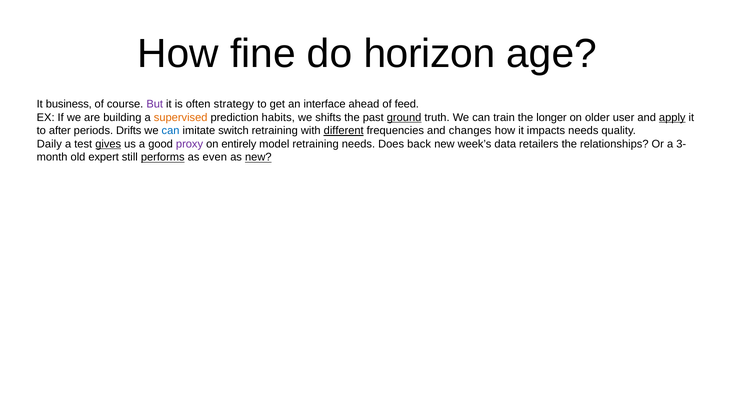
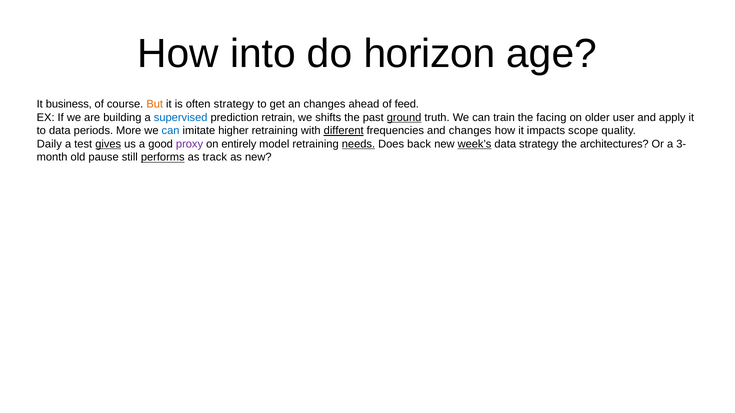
fine: fine -> into (263, 54)
But colour: purple -> orange (155, 104)
an interface: interface -> changes (325, 104)
supervised colour: orange -> blue (181, 117)
habits: habits -> retrain (278, 117)
longer: longer -> facing (551, 117)
apply underline: present -> none (672, 117)
to after: after -> data (60, 131)
Drifts: Drifts -> More (129, 131)
switch: switch -> higher (233, 131)
impacts needs: needs -> scope (583, 131)
needs underline: none -> present (358, 144)
week’s underline: none -> present (475, 144)
data retailers: retailers -> strategy (539, 144)
relationships: relationships -> architectures (614, 144)
expert: expert -> pause (104, 157)
even: even -> track (215, 157)
new underline: present -> none (258, 157)
